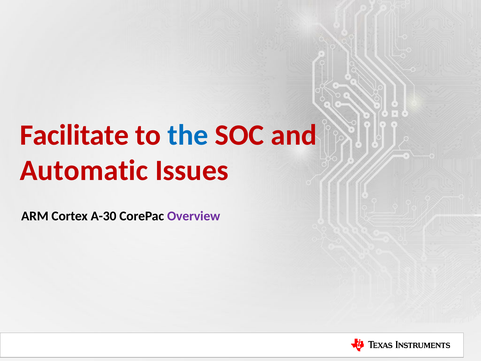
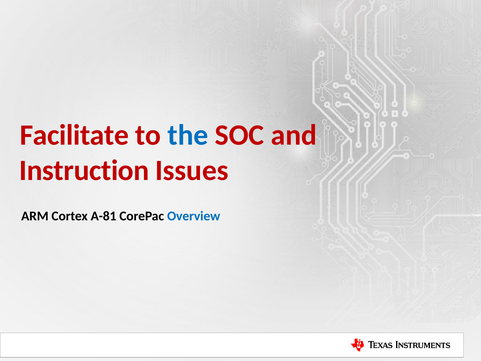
Automatic: Automatic -> Instruction (84, 170)
A-30: A-30 -> A-81 (104, 216)
Overview colour: purple -> blue (194, 216)
